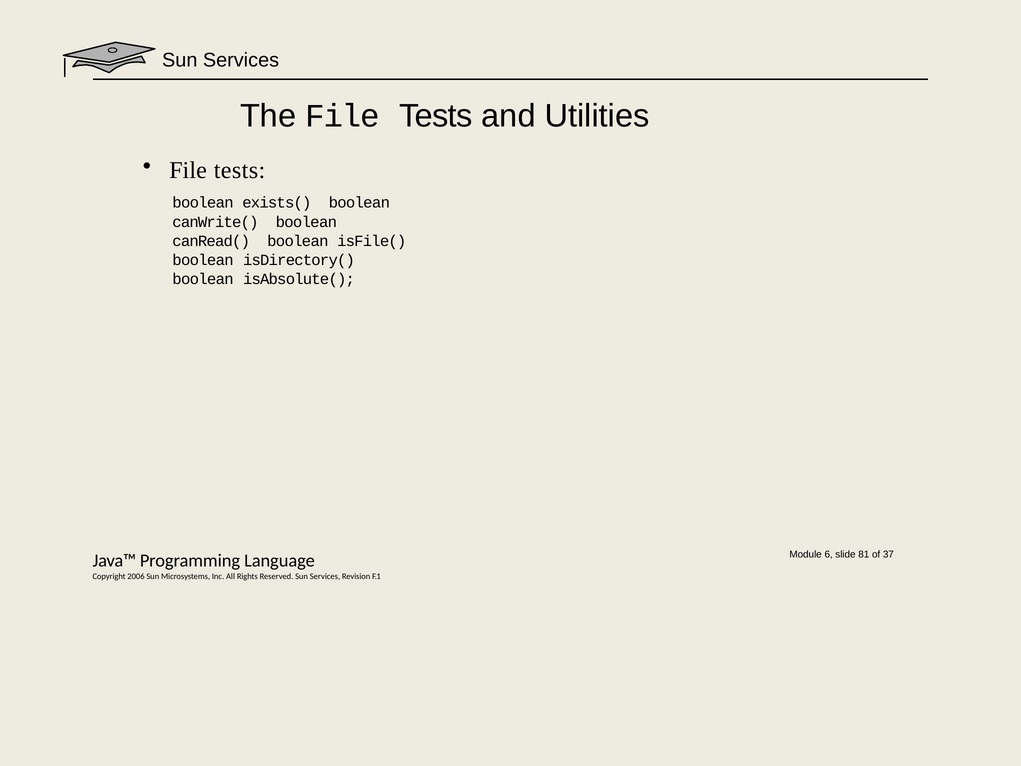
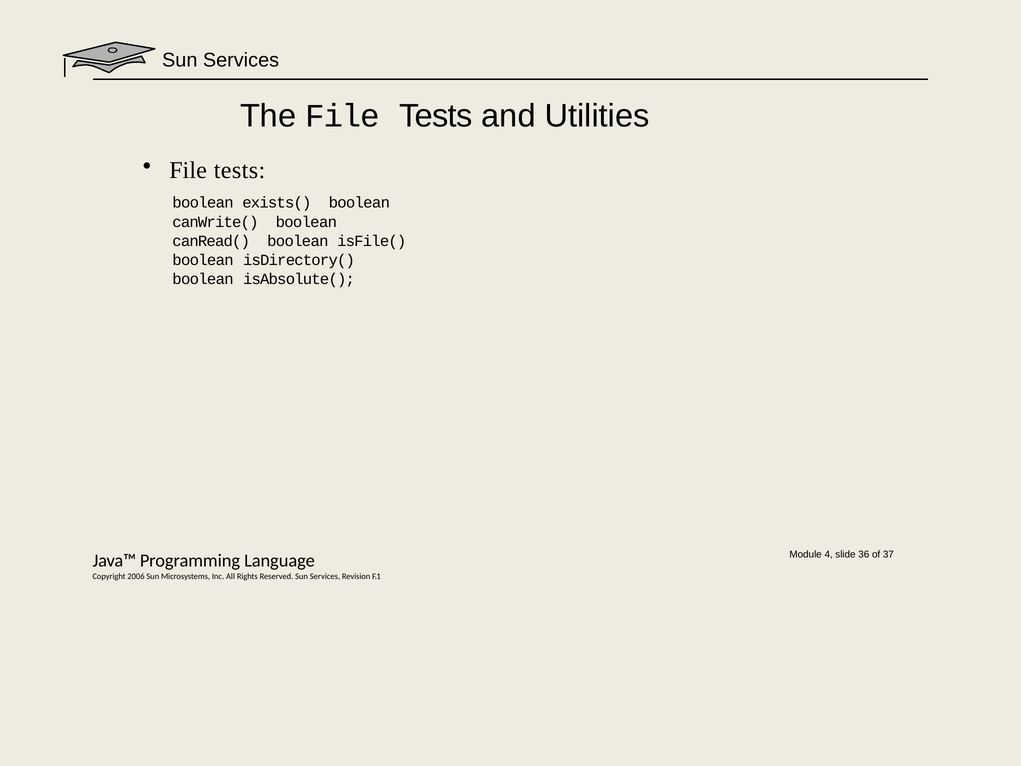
6: 6 -> 4 (829, 555)
81: 81 -> 36 (864, 555)
